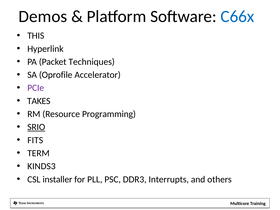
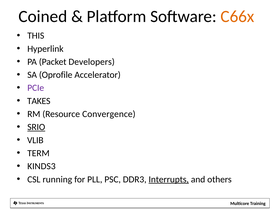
Demos: Demos -> Coined (43, 16)
C66x colour: blue -> orange (237, 16)
Techniques: Techniques -> Developers (92, 62)
Programming: Programming -> Convergence (109, 114)
FITS: FITS -> VLIB (35, 140)
installer: installer -> running (57, 179)
Interrupts underline: none -> present (169, 179)
